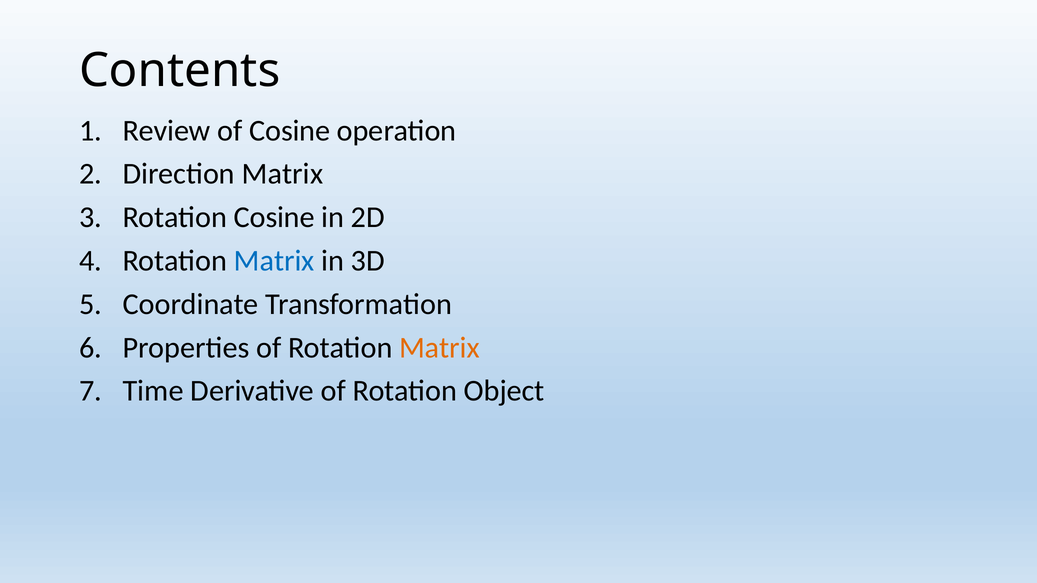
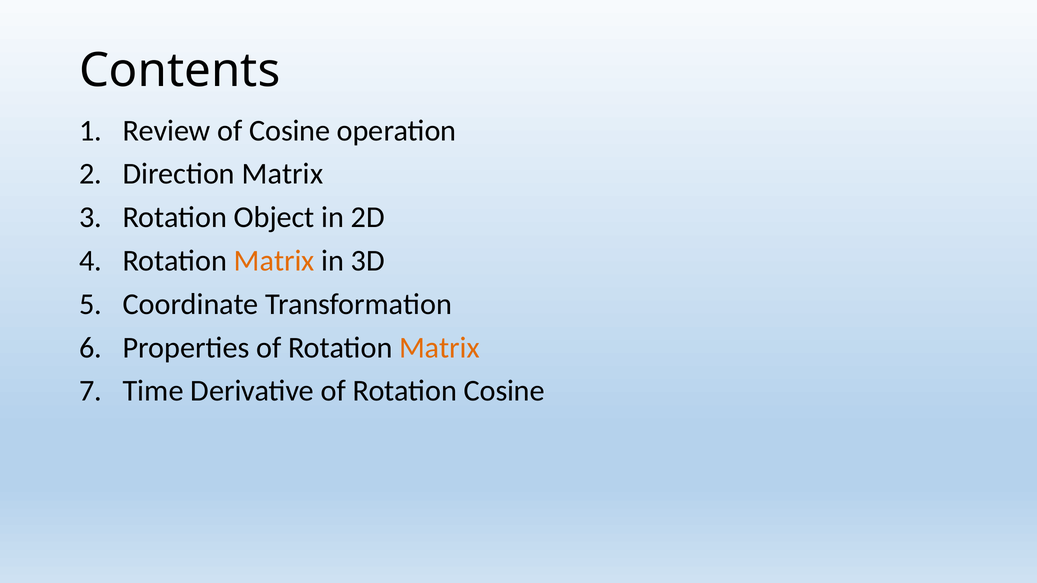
Rotation Cosine: Cosine -> Object (274, 217)
Matrix colour: blue -> orange (274, 261)
Rotation Object: Object -> Cosine (504, 391)
